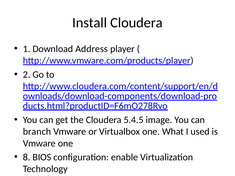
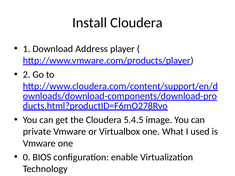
branch: branch -> private (37, 132)
8: 8 -> 0 (27, 157)
